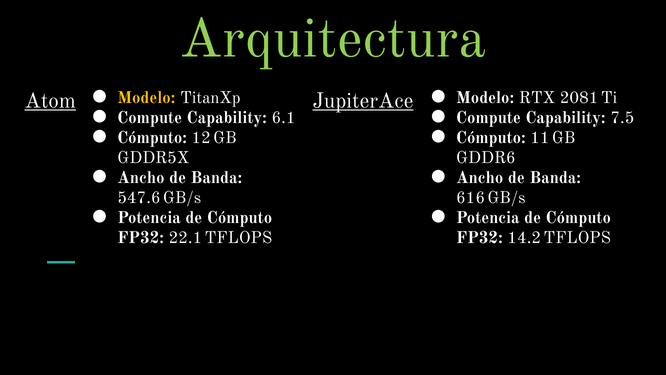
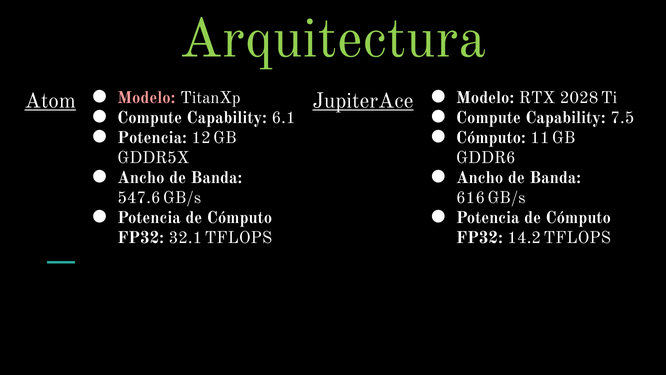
Modelo colour: yellow -> pink (146, 98)
2081: 2081 -> 2028 (579, 98)
Cómputo: Cómputo -> Potencia (152, 138)
22.1: 22.1 -> 32.1 (185, 238)
